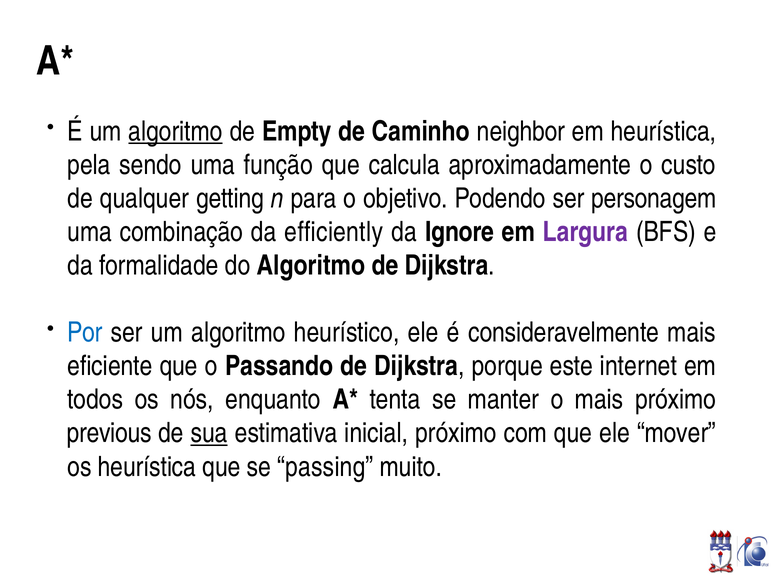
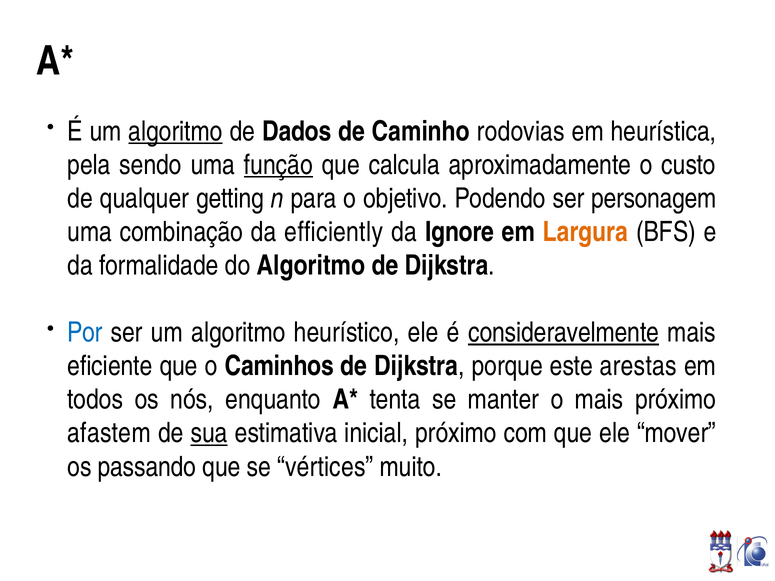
Empty: Empty -> Dados (297, 131)
neighbor: neighbor -> rodovias (521, 131)
função underline: none -> present (278, 165)
Largura colour: purple -> orange (585, 232)
consideravelmente underline: none -> present (564, 333)
Passando: Passando -> Caminhos (279, 366)
internet: internet -> arestas (638, 366)
previous: previous -> afastem (109, 433)
os heurística: heurística -> passando (147, 467)
passing: passing -> vértices (325, 467)
